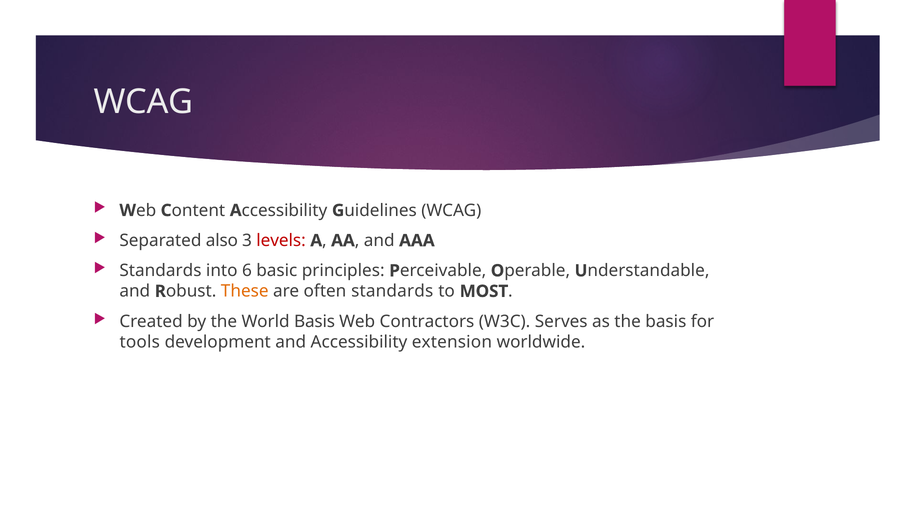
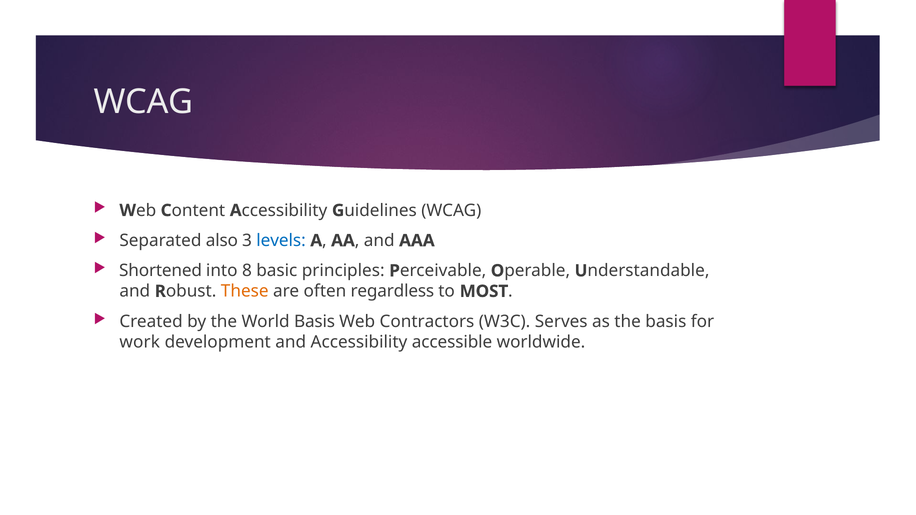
levels colour: red -> blue (281, 241)
Standards: Standards -> Shortened (161, 271)
6: 6 -> 8 (247, 271)
often standards: standards -> regardless (392, 291)
tools: tools -> work (140, 342)
extension: extension -> accessible (452, 342)
